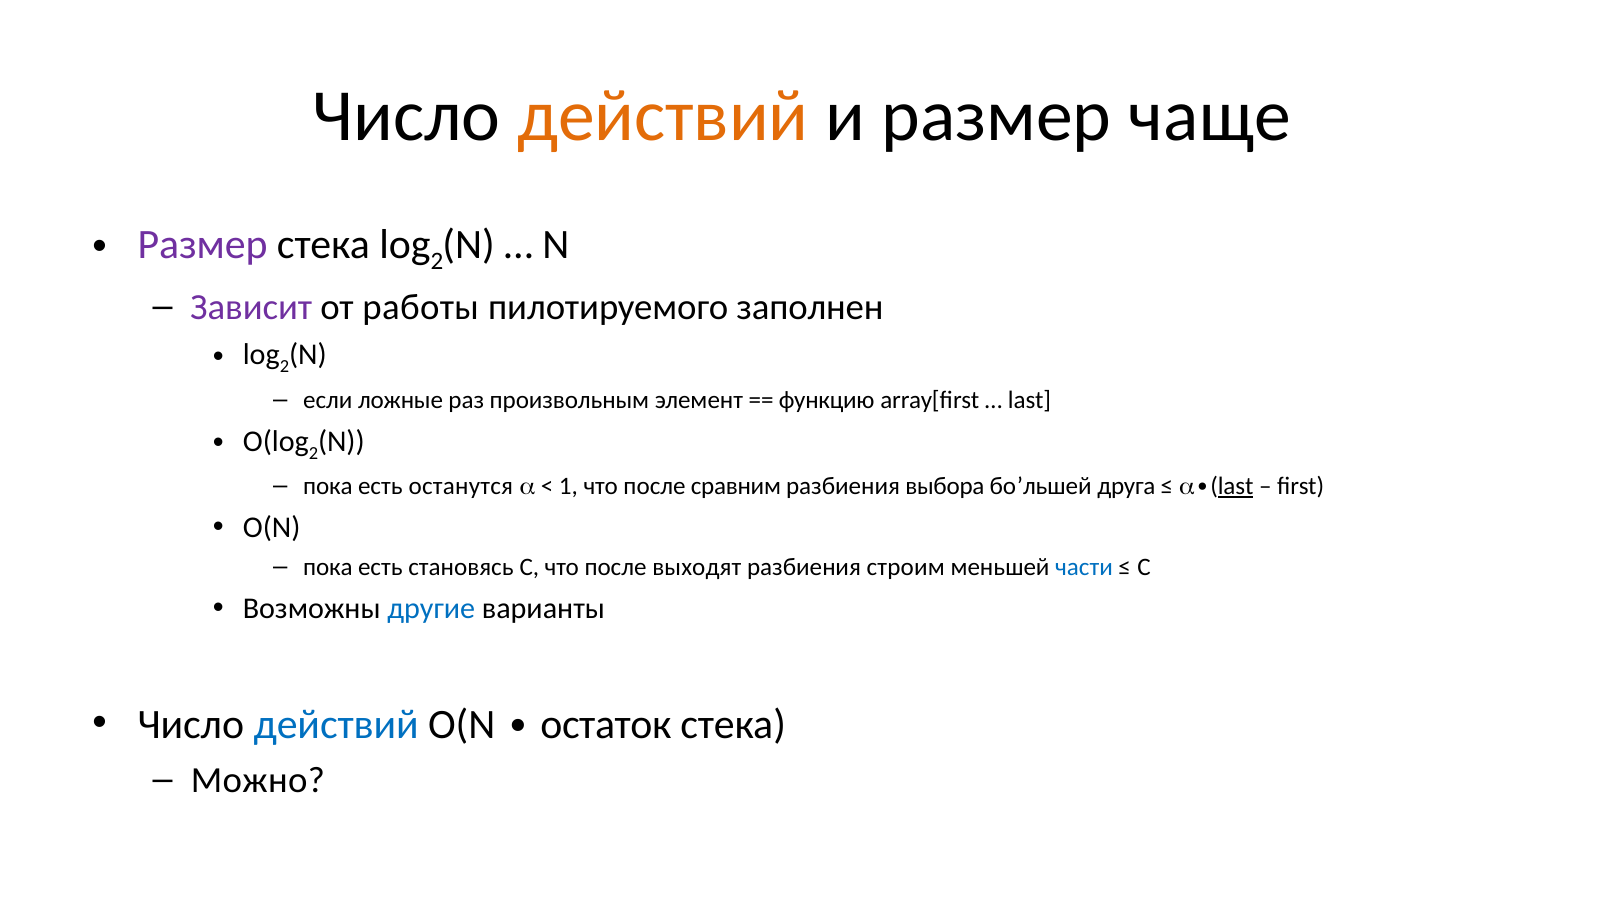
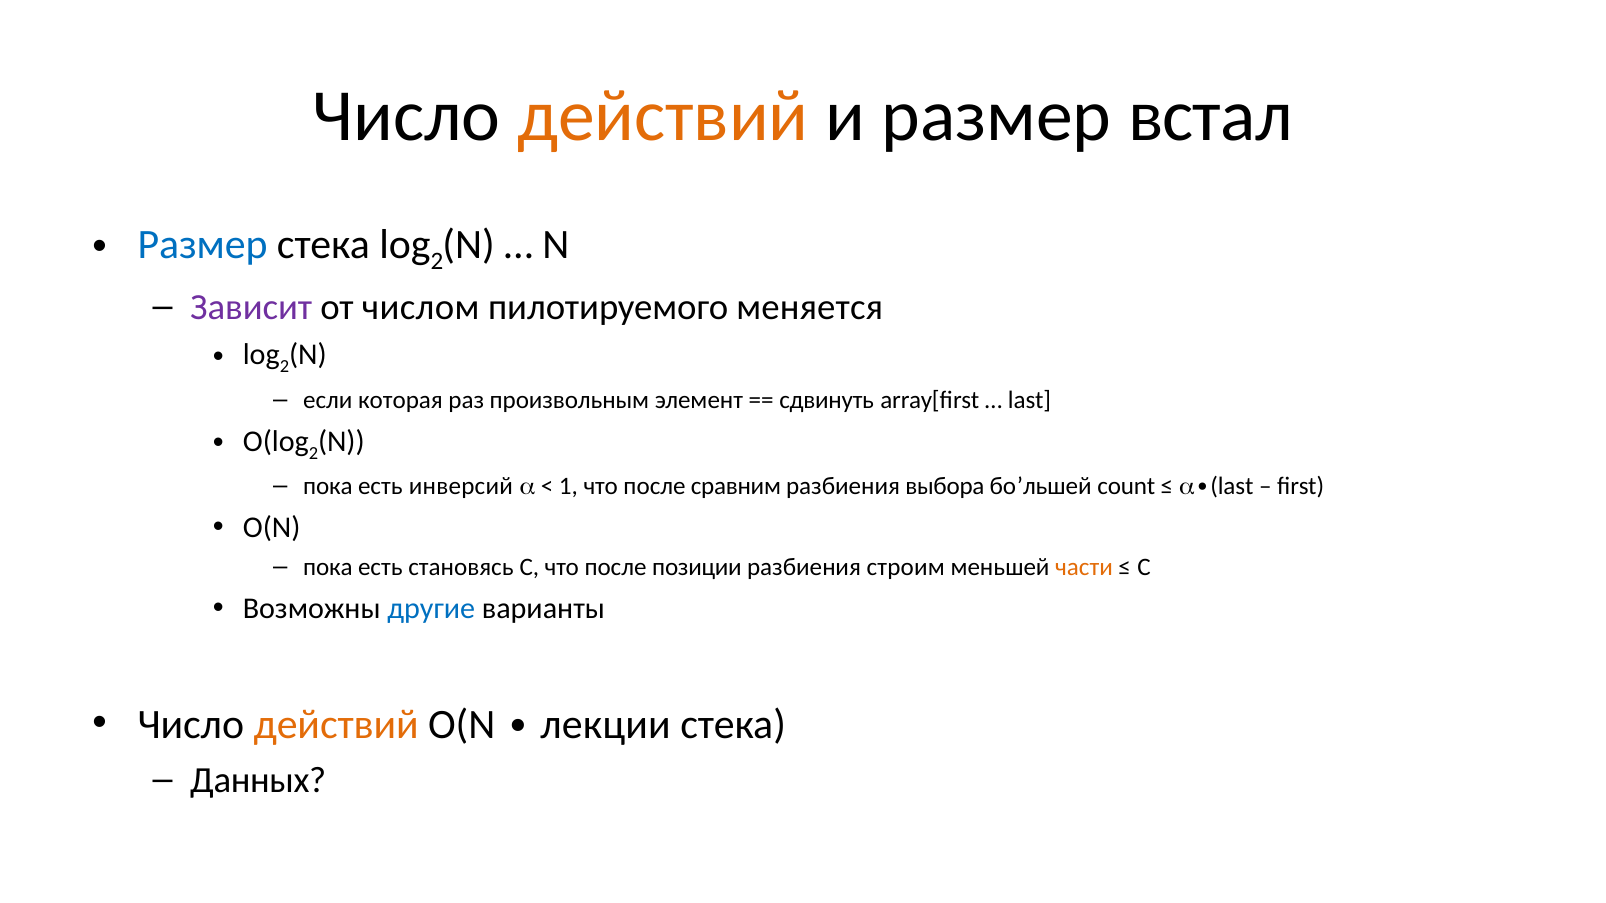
чаще: чаще -> встал (1210, 117)
Размер colour: purple -> blue (203, 245)
работы: работы -> числом (421, 307)
заполнен: заполнен -> меняется (810, 307)
ложные: ложные -> которая (400, 400)
функцию: функцию -> сдвинуть (827, 400)
останутся: останутся -> инверсий (461, 487)
друга: друга -> count (1126, 487)
last underline: present -> none (1236, 487)
выходят: выходят -> позиции (697, 568)
части colour: blue -> orange (1084, 568)
действий colour: blue -> orange (336, 725)
остаток: остаток -> лекции (606, 725)
Можно: Можно -> Данных (258, 781)
